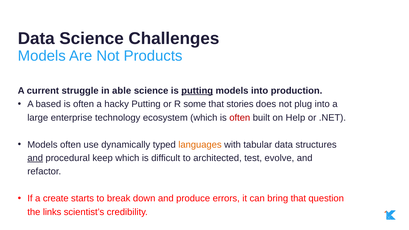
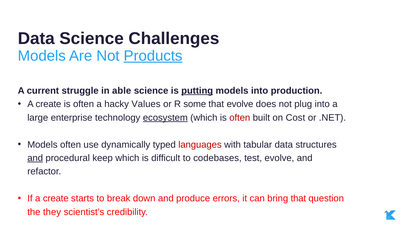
Products underline: none -> present (153, 56)
based: based -> create (48, 104)
hacky Putting: Putting -> Values (146, 104)
that stories: stories -> evolve (240, 104)
ecosystem underline: none -> present (165, 118)
Help: Help -> Cost (295, 118)
languages colour: orange -> red (200, 145)
architected: architected -> codebases (217, 158)
links: links -> they (52, 212)
